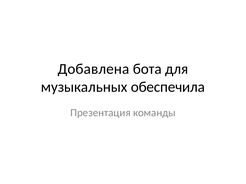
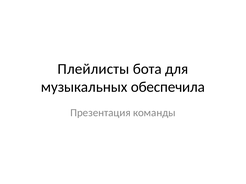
Добавлена: Добавлена -> Плейлисты (93, 69)
